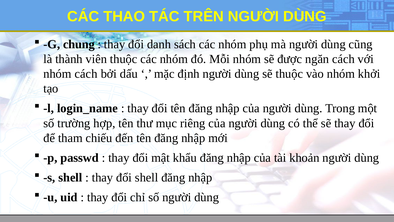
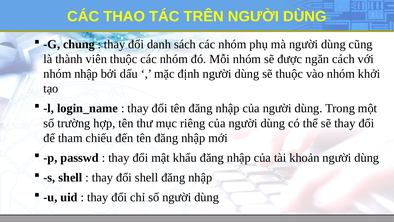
nhóm cách: cách -> nhập (86, 74)
